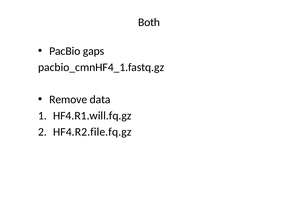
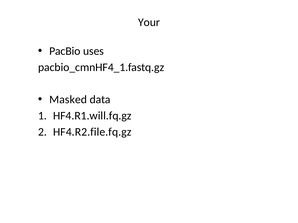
Both: Both -> Your (149, 22)
gaps: gaps -> uses (94, 51)
Remove: Remove -> Masked (68, 100)
